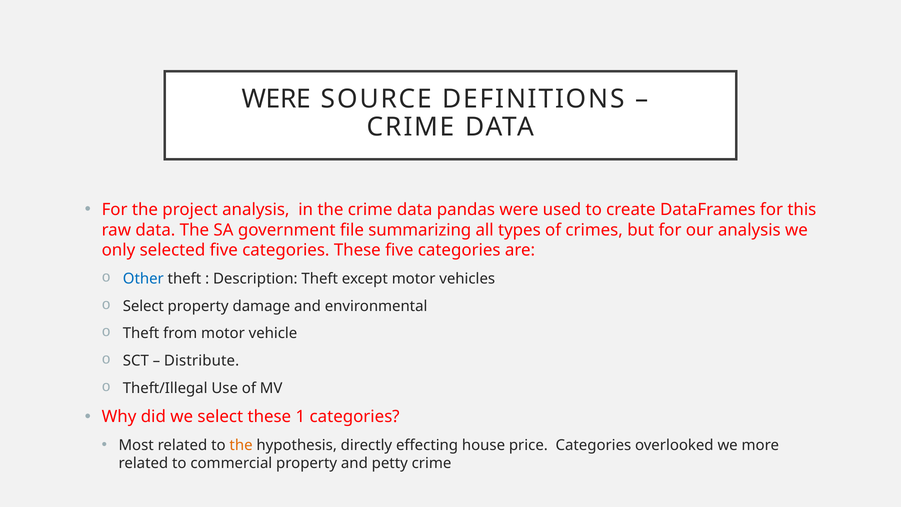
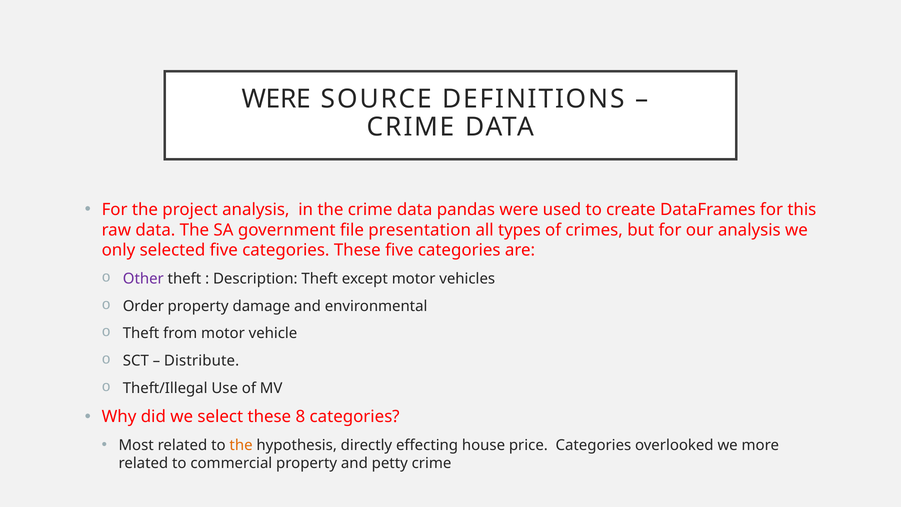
summarizing: summarizing -> presentation (420, 230)
Other colour: blue -> purple (143, 279)
Select: Select -> Order (143, 306)
1: 1 -> 8 (300, 417)
